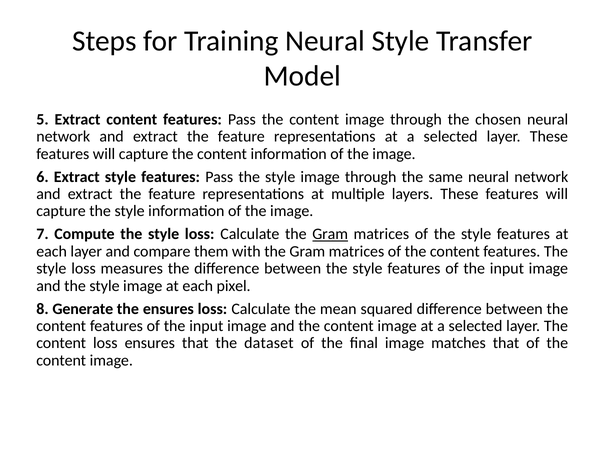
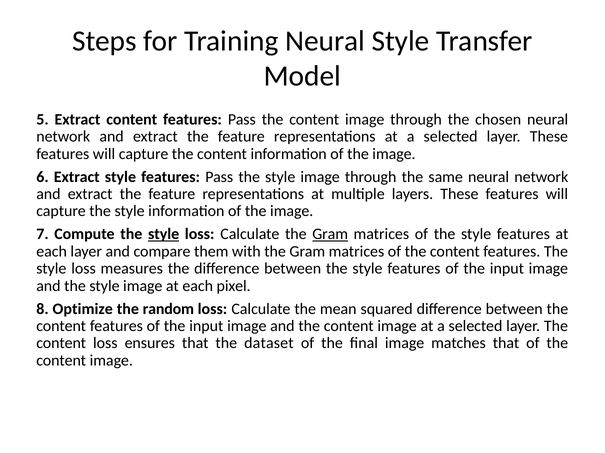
style underline: none -> present (164, 235)
Generate: Generate -> Optimize (83, 309)
the ensures: ensures -> random (168, 309)
